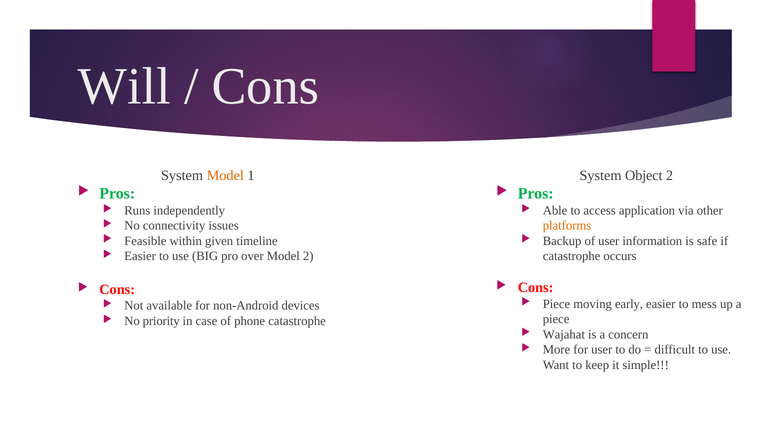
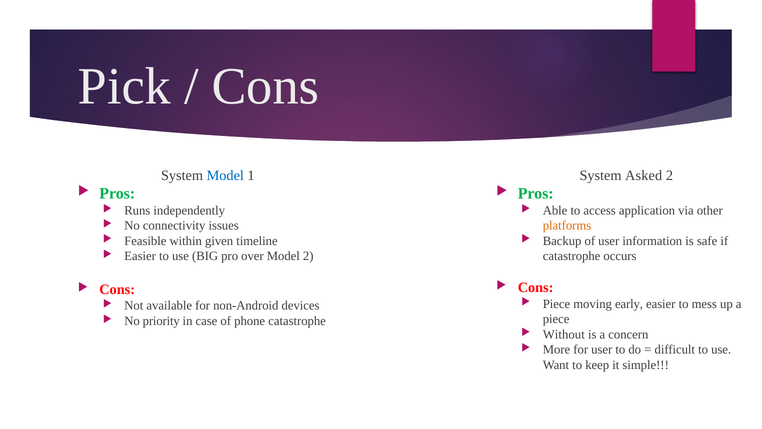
Will: Will -> Pick (124, 87)
Model colour: orange -> blue (225, 175)
Object: Object -> Asked (644, 175)
Wajahat: Wajahat -> Without (564, 334)
